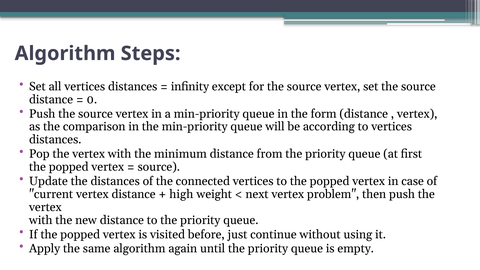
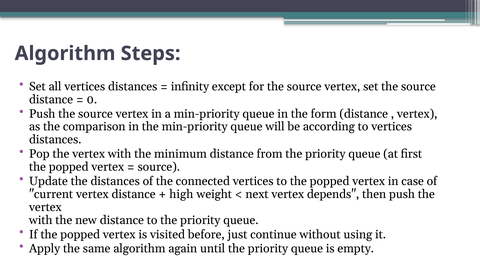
problem: problem -> depends (333, 194)
